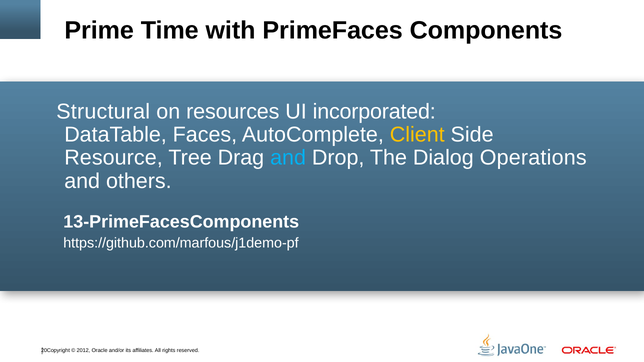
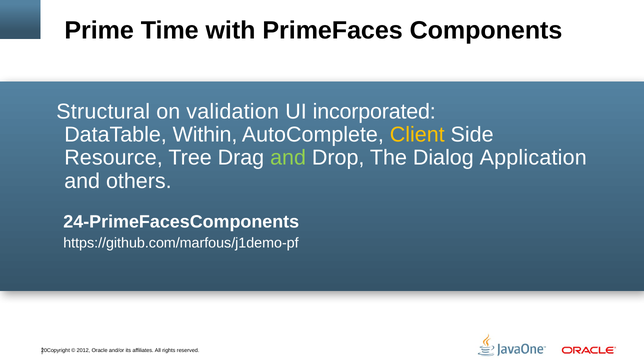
resources: resources -> validation (233, 112)
Faces: Faces -> Within (205, 135)
and colour: light blue -> light green (288, 158)
Operations: Operations -> Application (533, 158)
13-PrimeFacesComponents: 13-PrimeFacesComponents -> 24-PrimeFacesComponents (181, 222)
